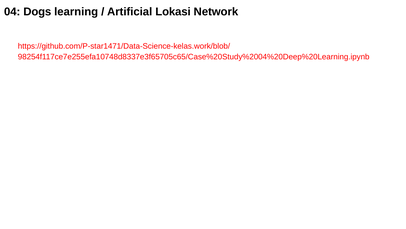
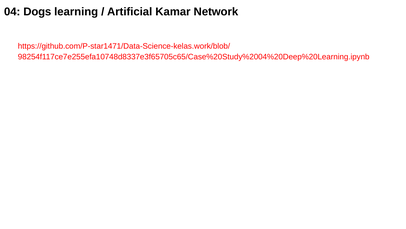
Lokasi: Lokasi -> Kamar (173, 12)
